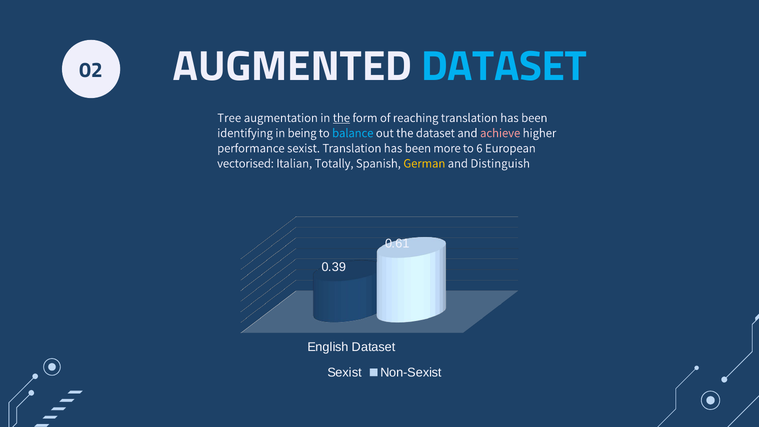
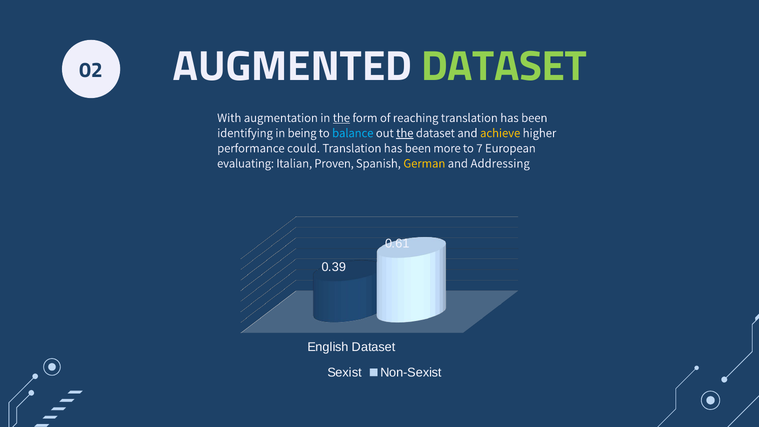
DATASET colour: light blue -> light green (504, 66)
Tree: Tree -> With (229, 118)
the underline: none -> present (405, 133)
achieve colour: pink -> yellow (500, 133)
performance sexist: sexist -> could (303, 148)
6: 6 -> 7 (479, 148)
vectorised: vectorised -> evaluating (246, 163)
Totally: Totally -> Proven (334, 163)
Distinguish: Distinguish -> Addressing (500, 163)
